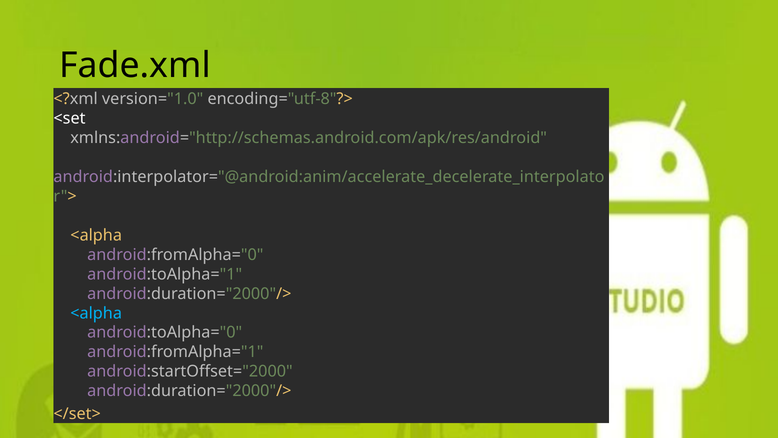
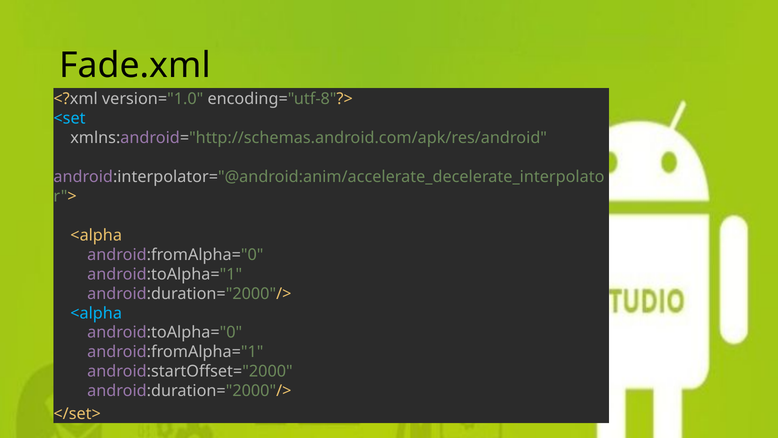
<set colour: white -> light blue (69, 118)
